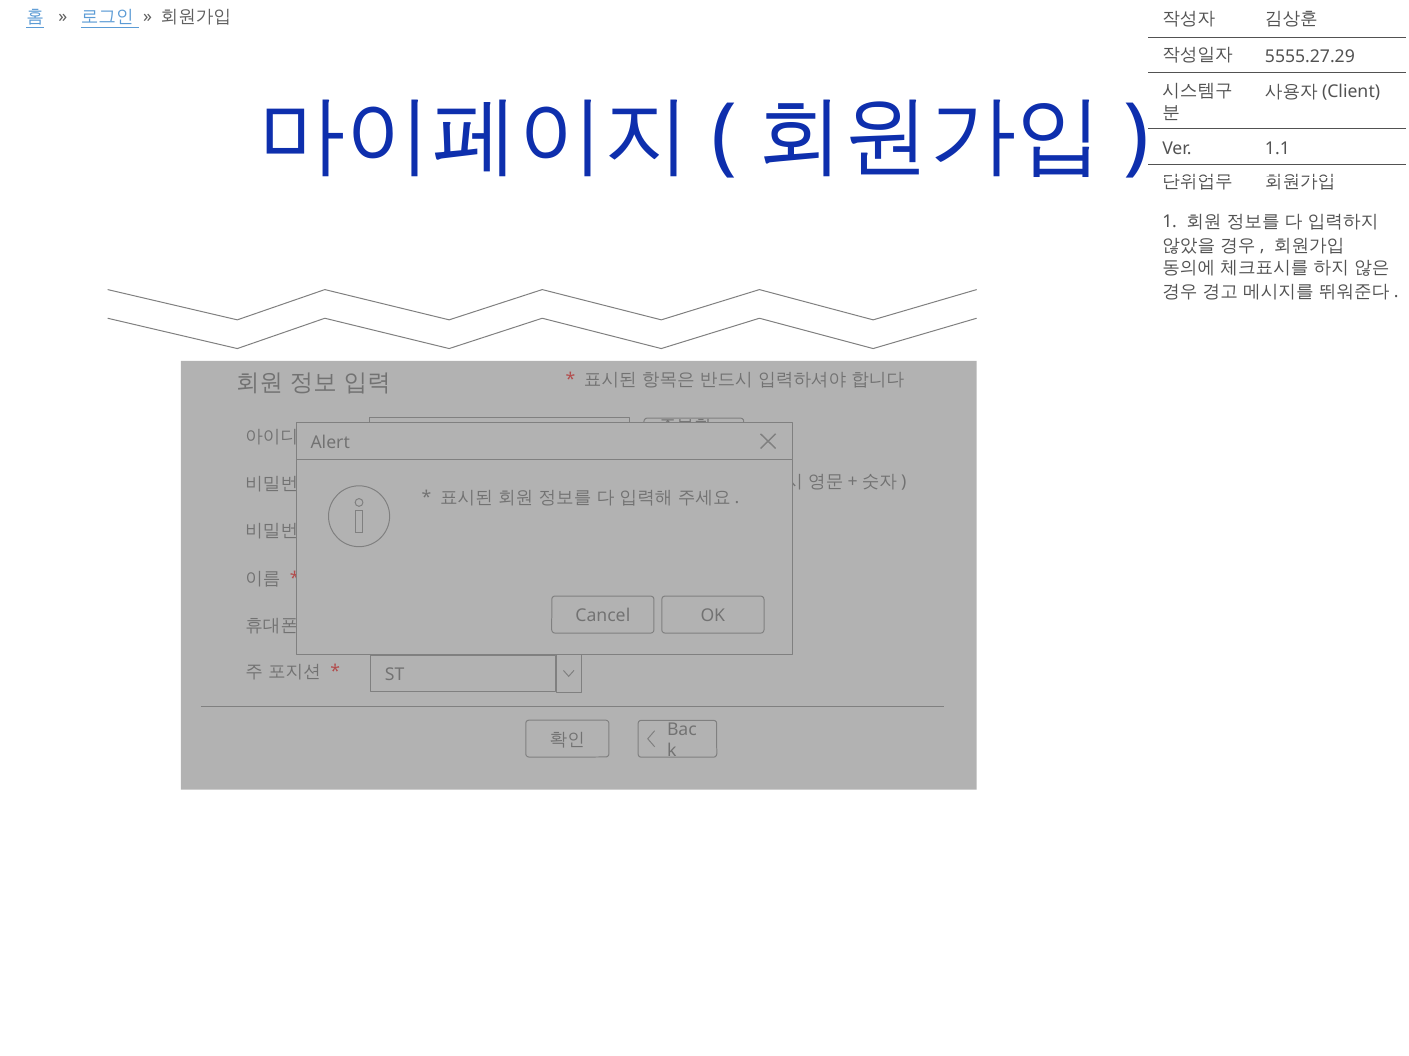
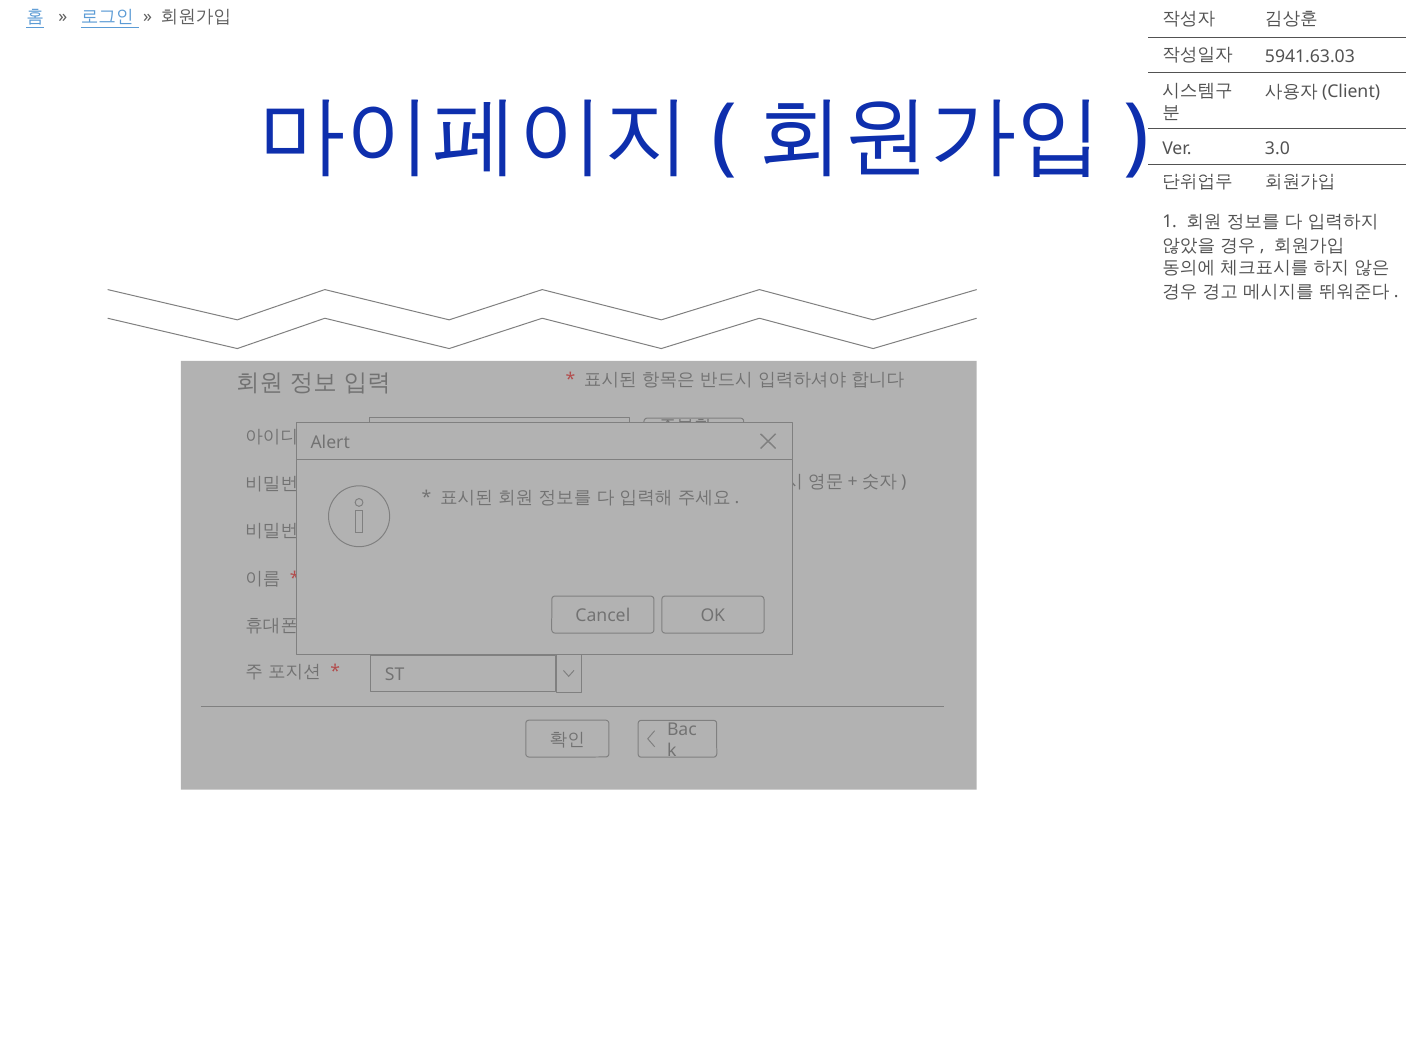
5555.27.29: 5555.27.29 -> 5941.63.03 (1310, 57)
1.1: 1.1 -> 3.0 (1277, 149)
